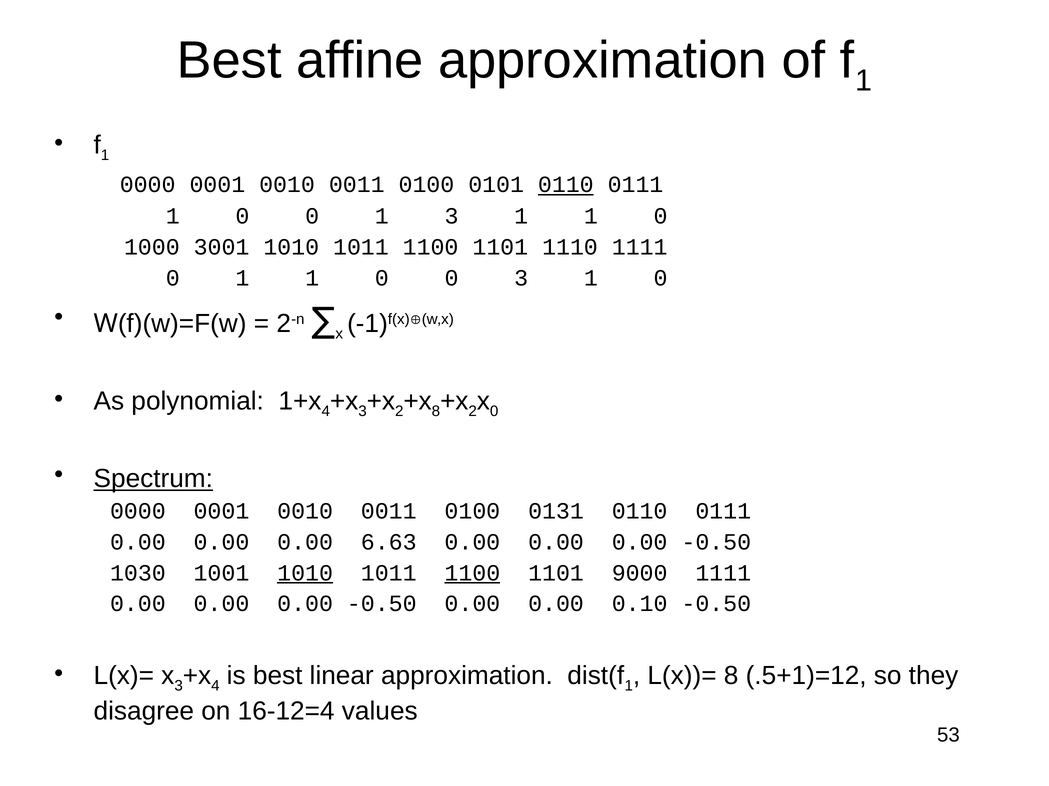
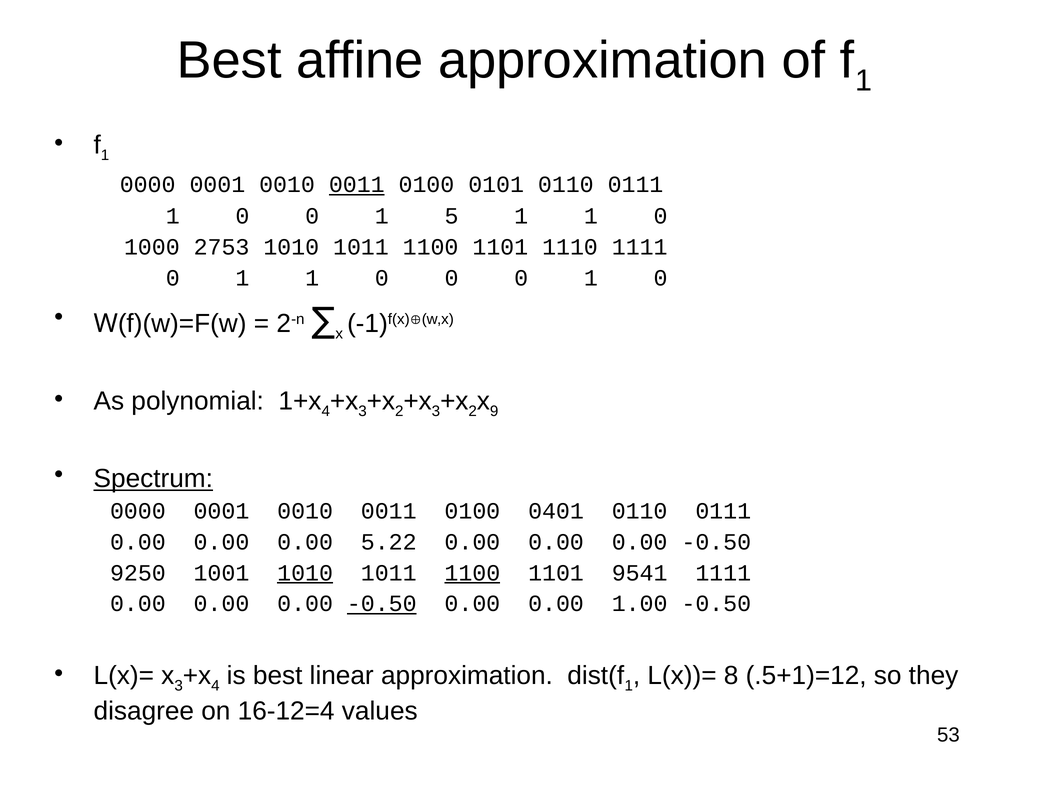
0011 underline: none -> present (357, 185)
0110 underline: present -> none (566, 185)
1 3: 3 -> 5 (452, 216)
3001: 3001 -> 2753 (222, 247)
0 0 3: 3 -> 0 (521, 278)
8: 8 -> 3 (436, 412)
0: 0 -> 9 (494, 412)
0131: 0131 -> 0401 (556, 512)
6.63: 6.63 -> 5.22 (389, 543)
1030: 1030 -> 9250 (138, 573)
9000: 9000 -> 9541 (640, 573)
-0.50 underline: none -> present (382, 604)
0.10: 0.10 -> 1.00 (640, 604)
